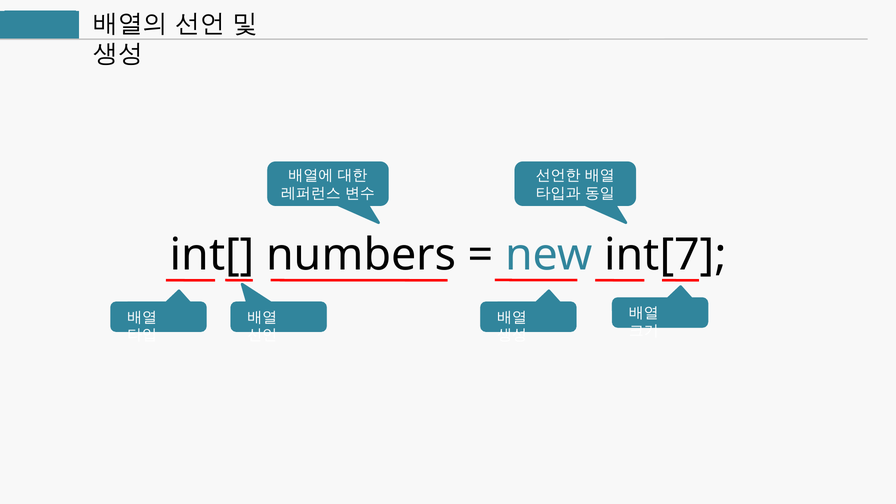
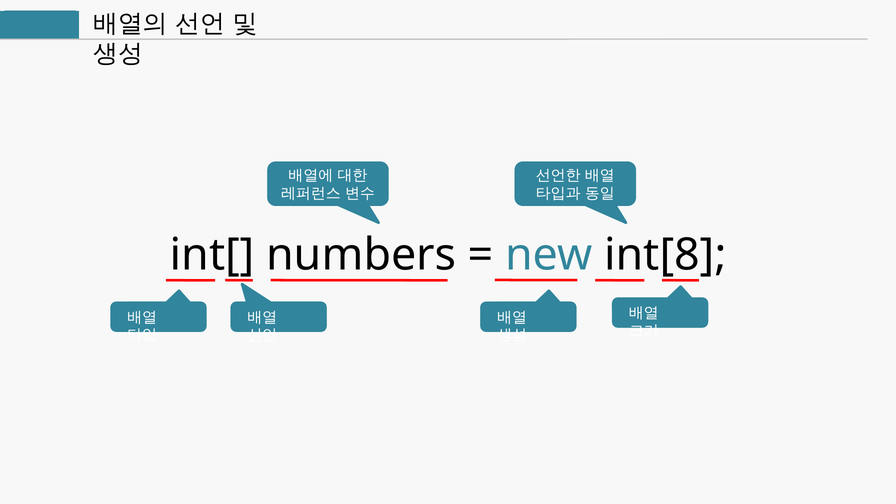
int[7: int[7 -> int[8 (665, 255)
